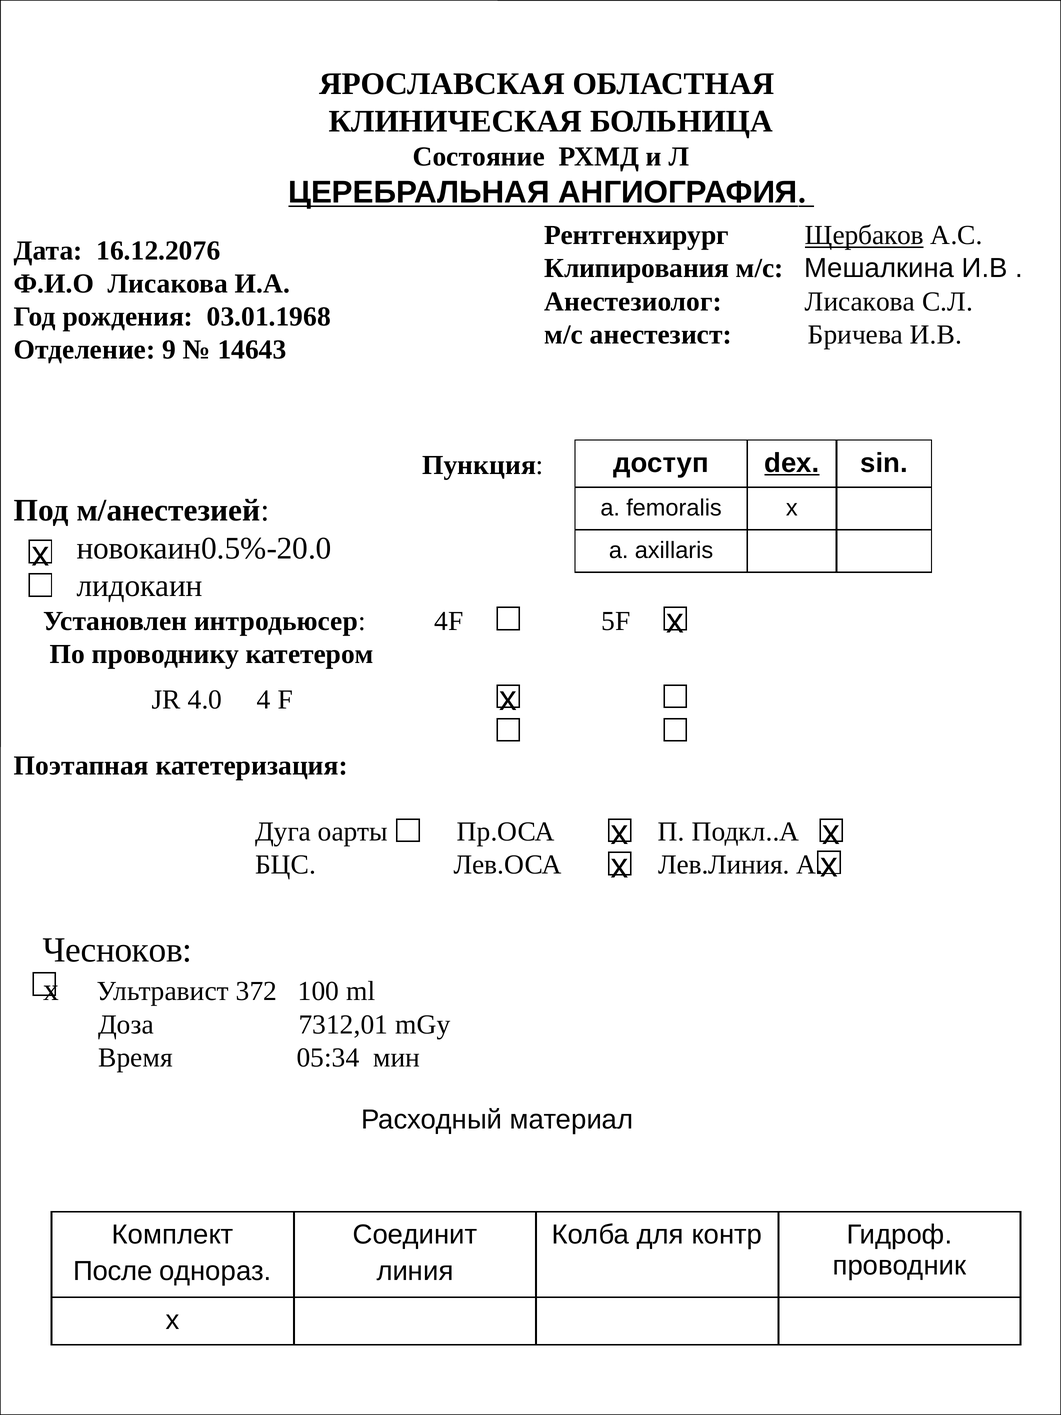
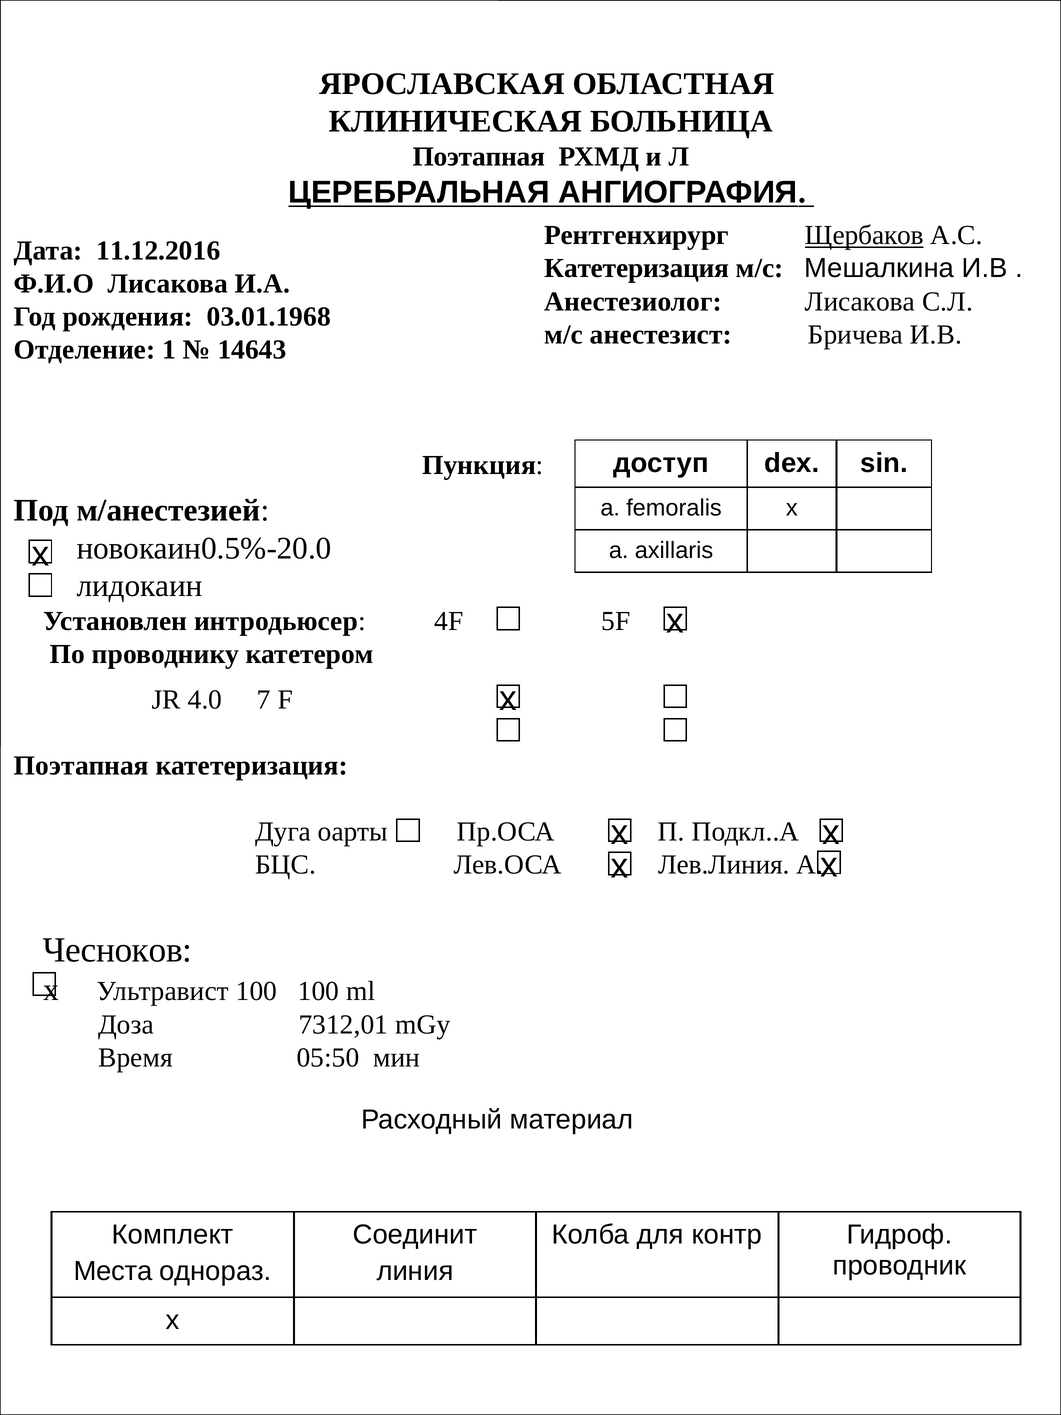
Состояние: Состояние -> Поэтапная (479, 157)
16.12.2076: 16.12.2076 -> 11.12.2016 (158, 251)
Клипирования: Клипирования -> Катетеризация (637, 268)
9: 9 -> 1 (169, 350)
dex underline: present -> none (792, 463)
4: 4 -> 7 (264, 699)
Ультравист 372: 372 -> 100 (256, 991)
05:34: 05:34 -> 05:50 (328, 1058)
После: После -> Места (113, 1271)
